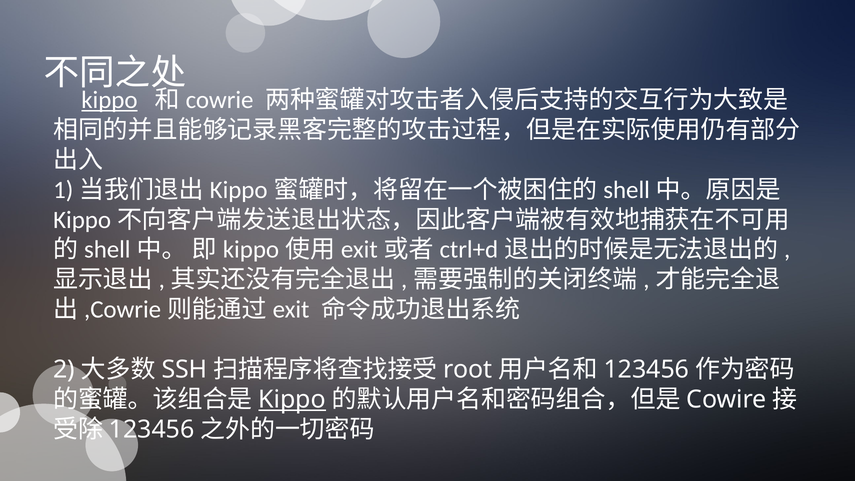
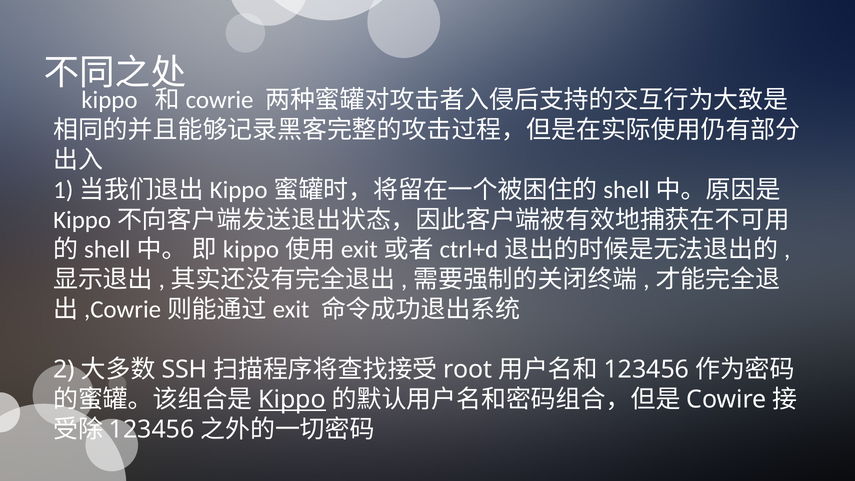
kippo underline: present -> none (109, 100)
